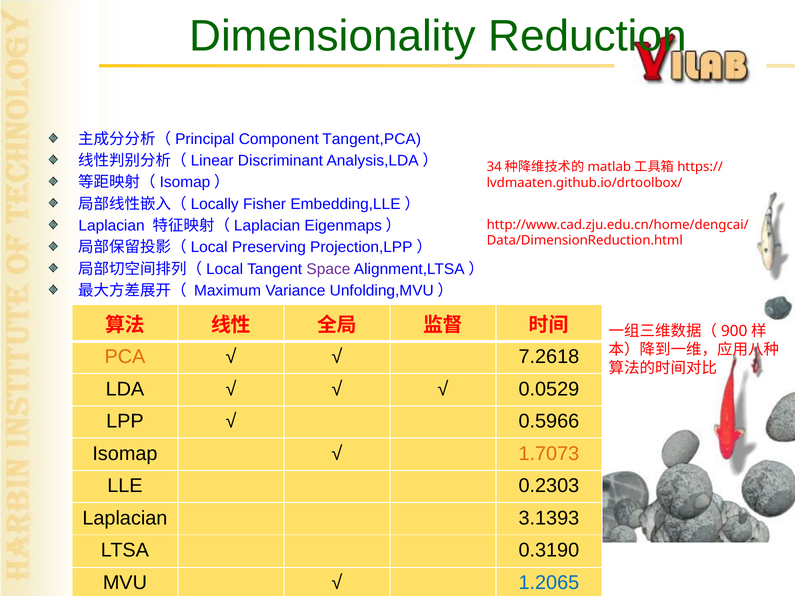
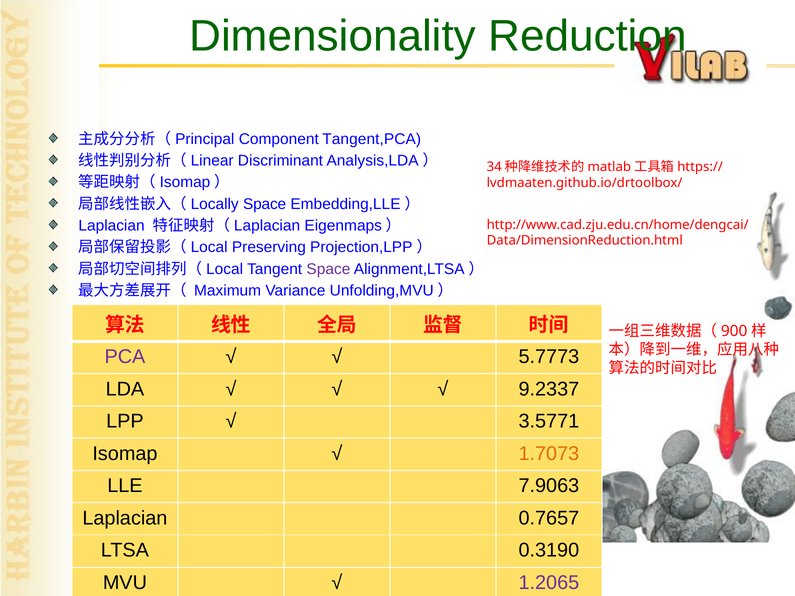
Fisher: Fisher -> Space (265, 204)
PCA colour: orange -> purple (125, 357)
7.2618: 7.2618 -> 5.7773 (549, 357)
0.0529: 0.0529 -> 9.2337 (549, 389)
0.5966: 0.5966 -> 3.5771 (549, 421)
0.2303: 0.2303 -> 7.9063 (549, 486)
3.1393: 3.1393 -> 0.7657 (549, 518)
1.2065 colour: blue -> purple (549, 583)
